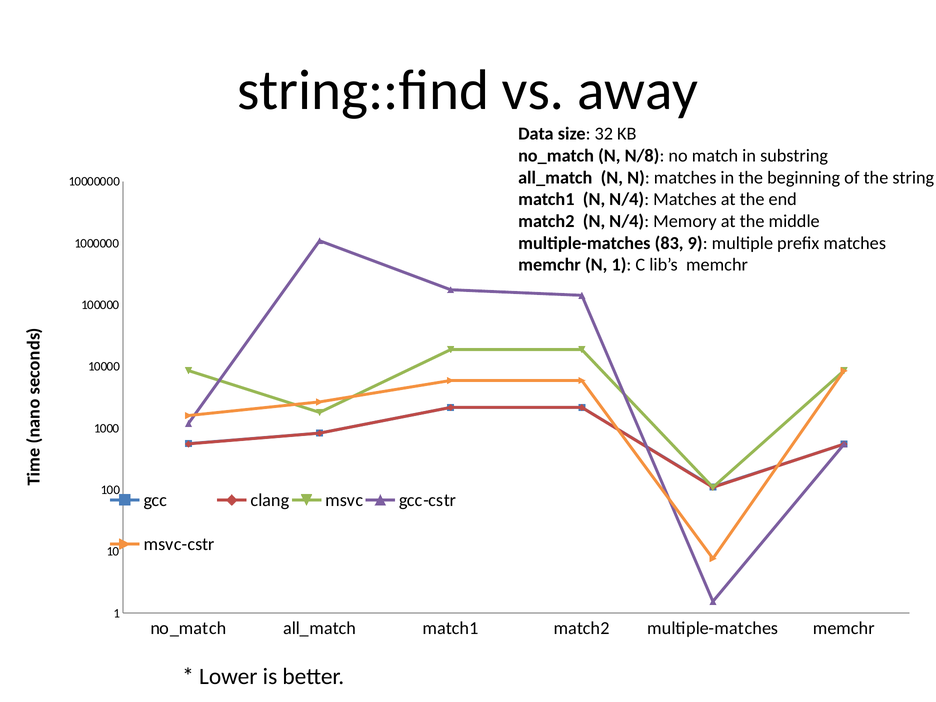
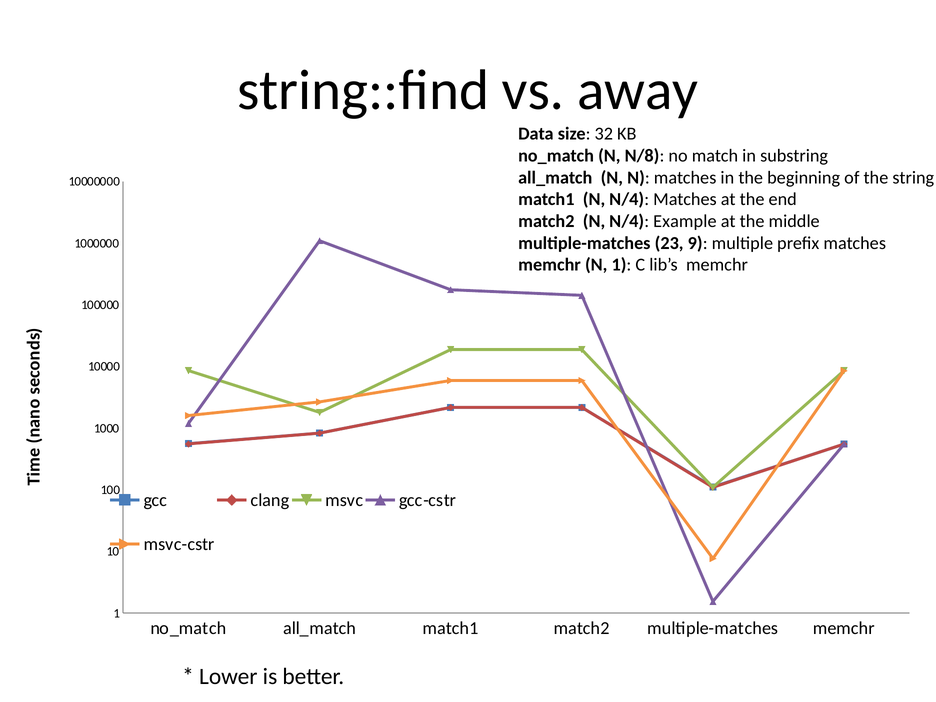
Memory: Memory -> Example (685, 221)
83: 83 -> 23 (669, 243)
